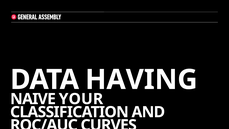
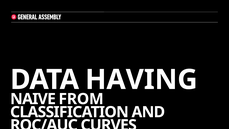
YOUR: YOUR -> FROM (81, 99)
